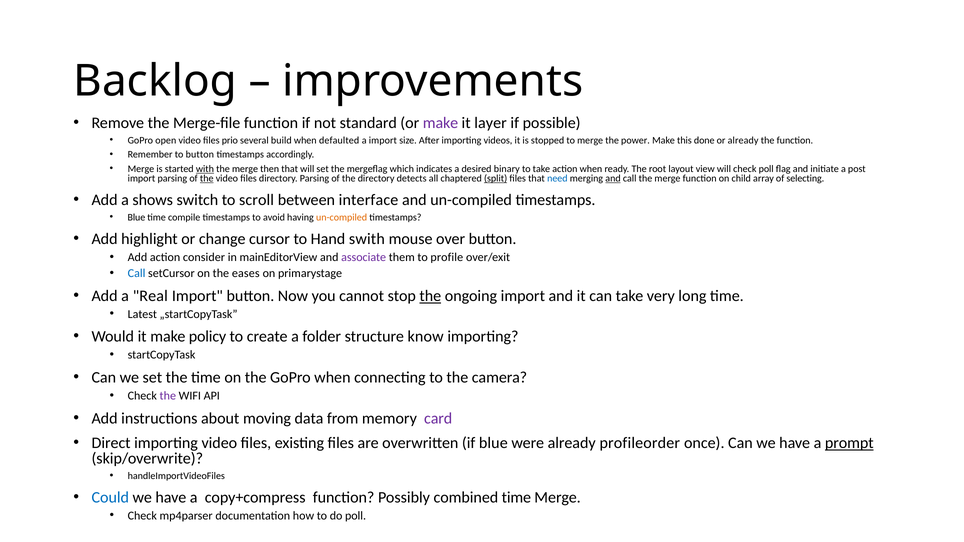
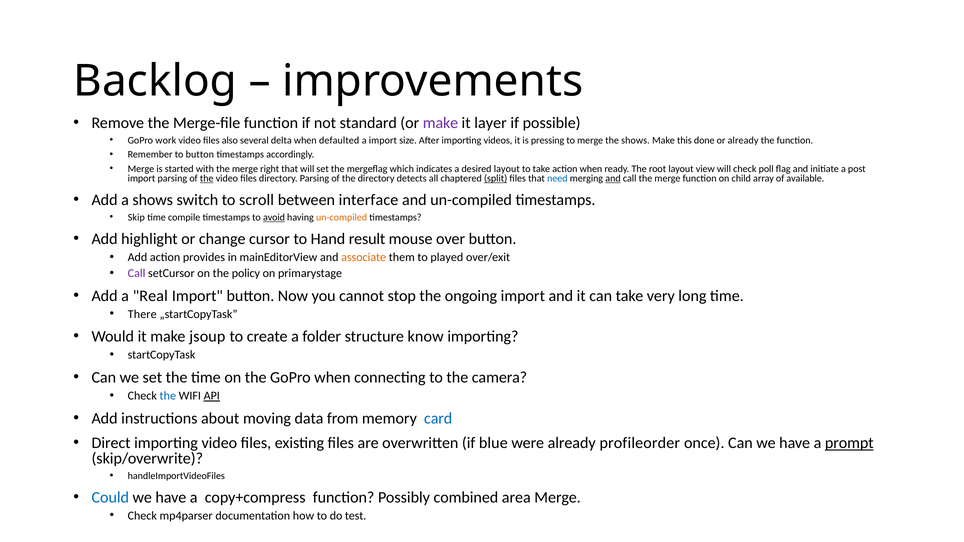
open: open -> work (166, 140)
prio: prio -> also (230, 140)
build: build -> delta (281, 140)
stopped: stopped -> pressing (548, 140)
the power: power -> shows (635, 140)
with underline: present -> none (205, 169)
then: then -> right (270, 169)
desired binary: binary -> layout (507, 169)
selecting: selecting -> available (805, 179)
Blue: Blue -> Skip (136, 218)
avoid underline: none -> present (274, 218)
swith: swith -> result (367, 239)
consider: consider -> provides (204, 257)
associate colour: purple -> orange (364, 257)
profile: profile -> played (447, 257)
Call colour: blue -> purple (137, 273)
eases: eases -> policy (246, 273)
the underline: present -> none (430, 296)
Latest: Latest -> There (142, 314)
policy: policy -> jsoup (207, 337)
the colour: purple -> blue (168, 396)
API underline: none -> present (212, 396)
card colour: purple -> blue (438, 418)
combined time: time -> area (516, 498)
do poll: poll -> test (356, 516)
